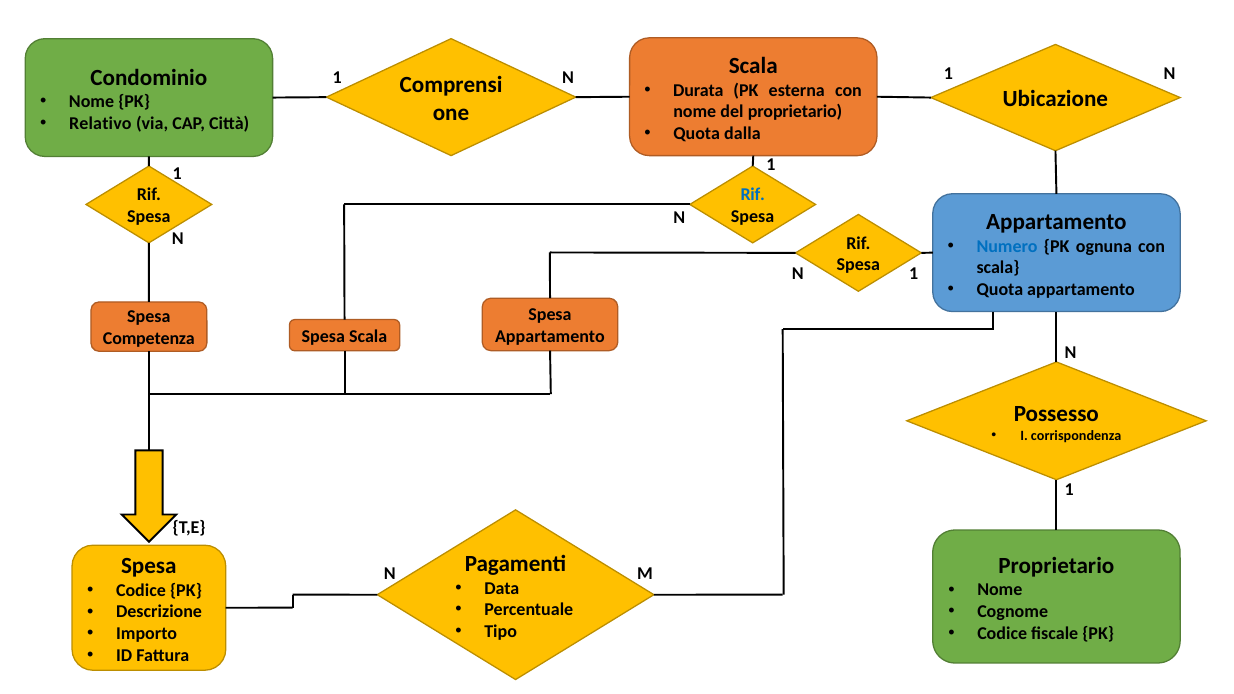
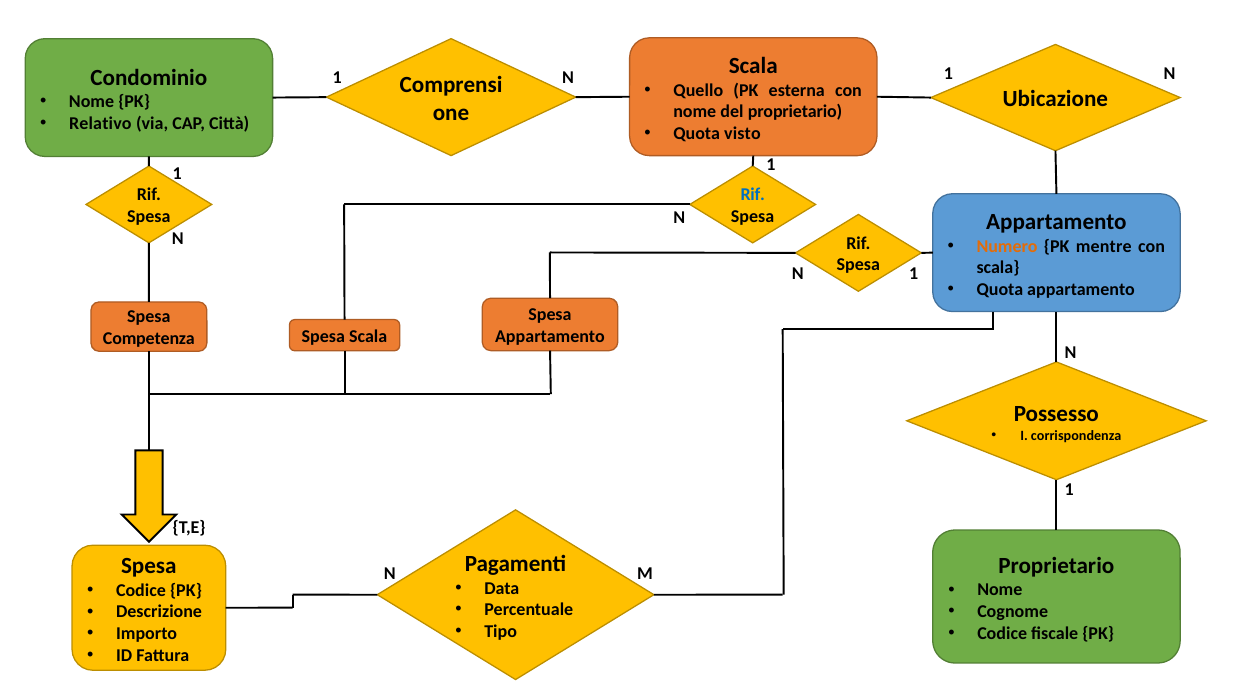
Durata: Durata -> Quello (698, 90)
dalla: dalla -> visto (742, 133)
Numero colour: blue -> orange (1007, 246)
ognuna: ognuna -> mentre (1104, 246)
